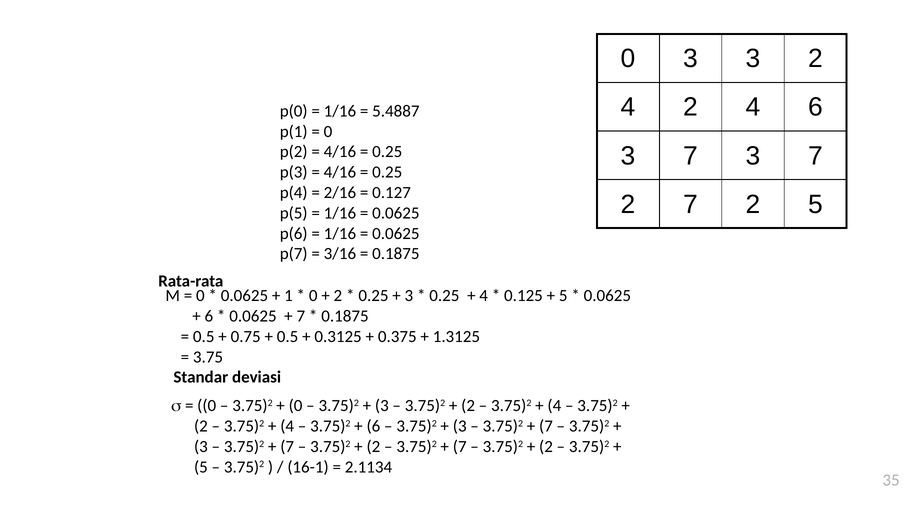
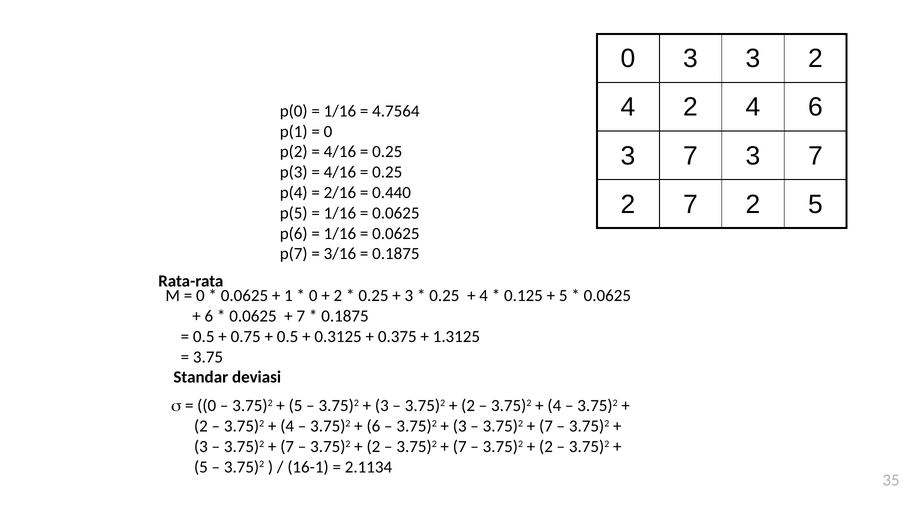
5.4887: 5.4887 -> 4.7564 (396, 111)
0.127: 0.127 -> 0.440 (392, 193)
0: 0 -> 5 (296, 406)
